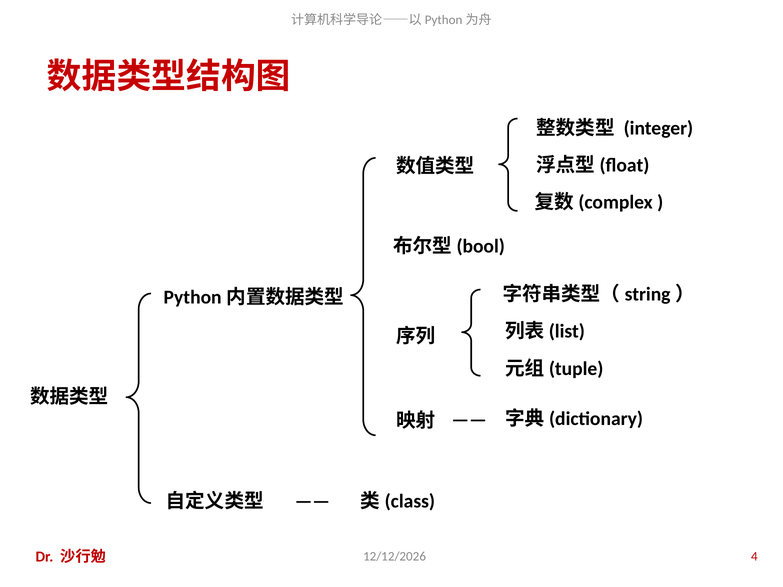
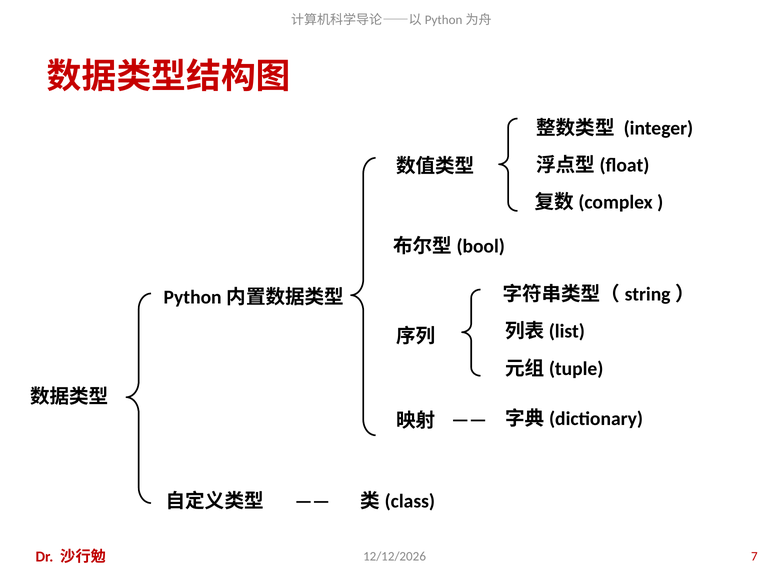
4: 4 -> 7 (754, 557)
